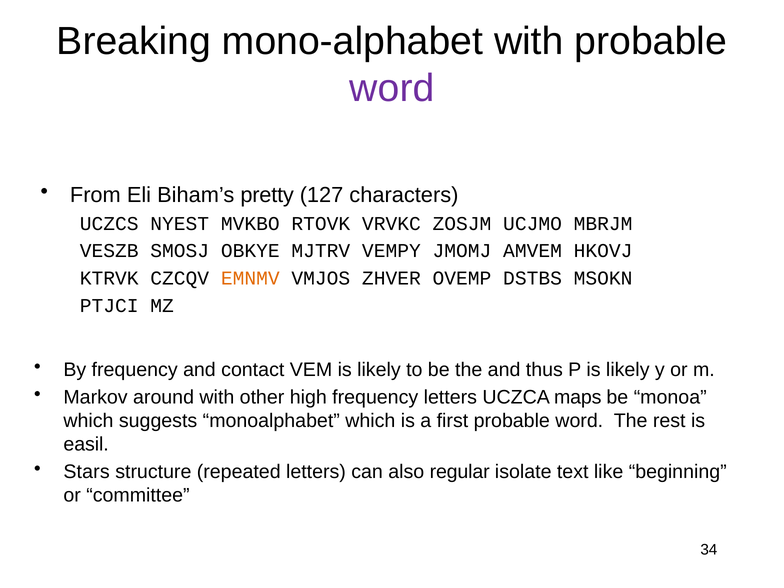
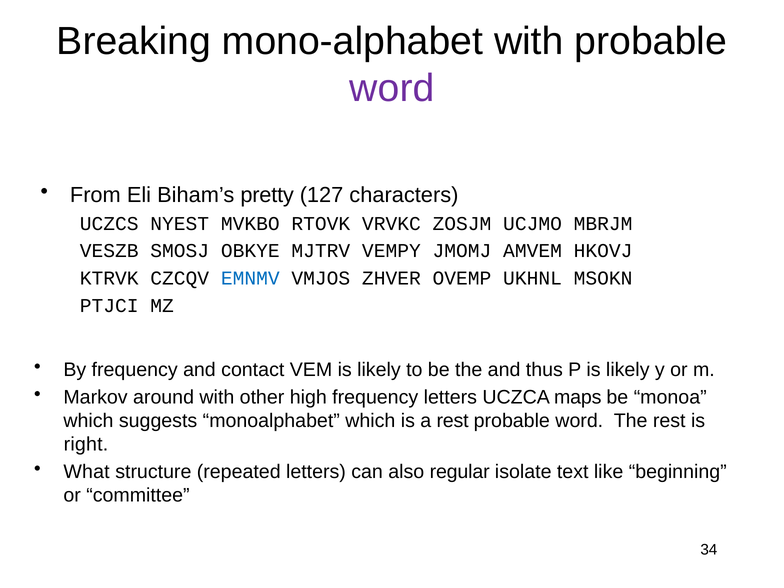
EMNMV colour: orange -> blue (250, 278)
DSTBS: DSTBS -> UKHNL (533, 278)
a first: first -> rest (453, 421)
easil: easil -> right (86, 444)
Stars: Stars -> What (87, 472)
